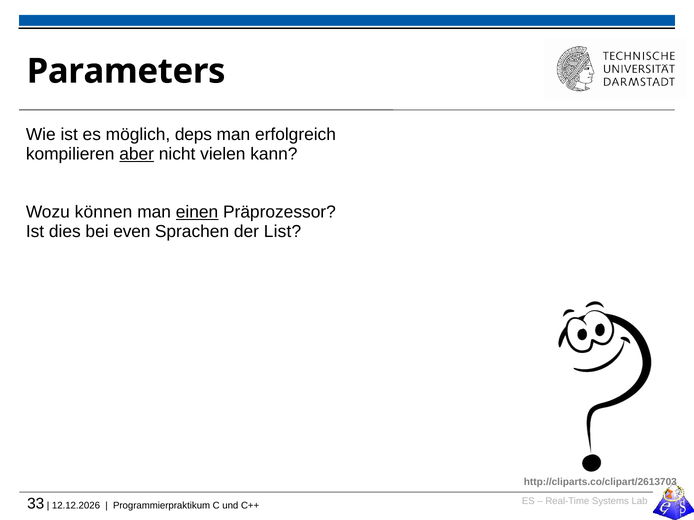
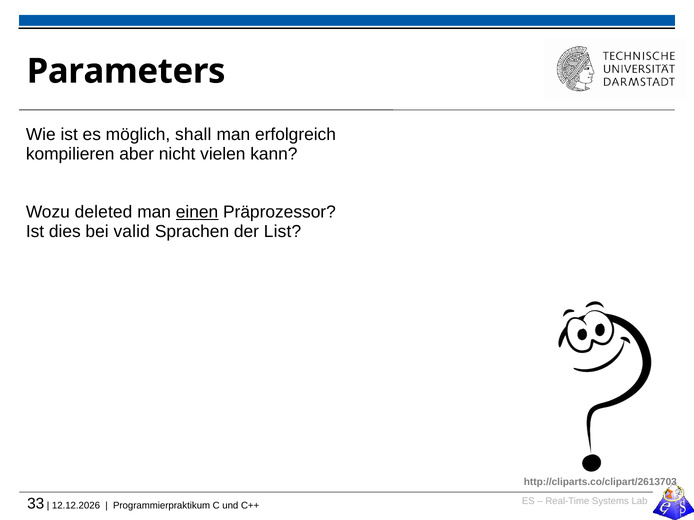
deps: deps -> shall (193, 135)
aber underline: present -> none (137, 154)
können: können -> deleted (104, 212)
even: even -> valid (132, 232)
